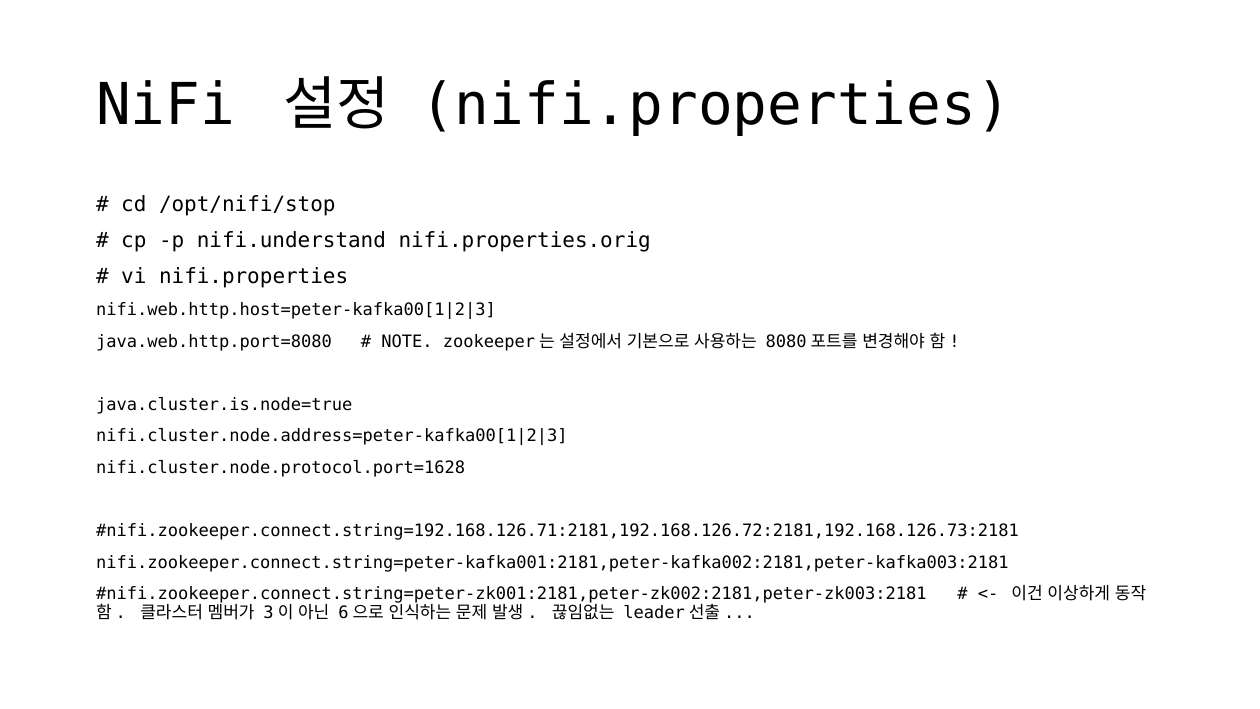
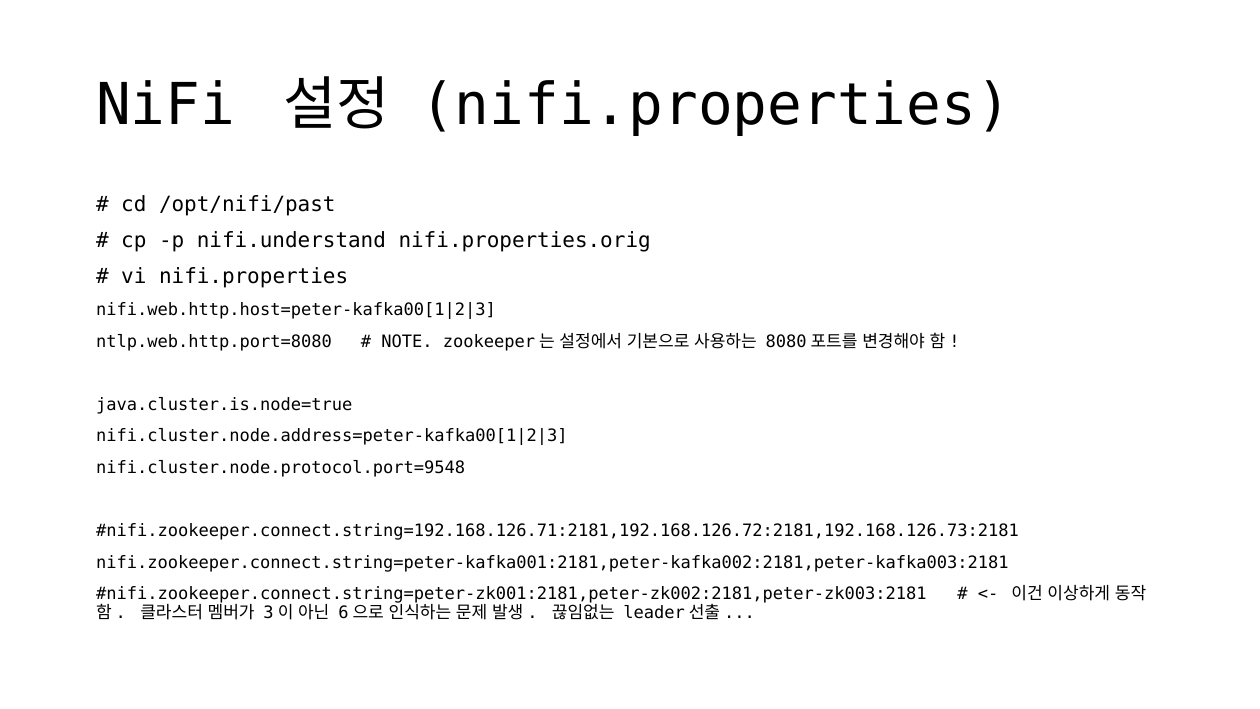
/opt/nifi/stop: /opt/nifi/stop -> /opt/nifi/past (247, 205)
java.web.http.port=8080: java.web.http.port=8080 -> ntlp.web.http.port=8080 (214, 341)
nifi.cluster.node.protocol.port=1628: nifi.cluster.node.protocol.port=1628 -> nifi.cluster.node.protocol.port=9548 (281, 468)
